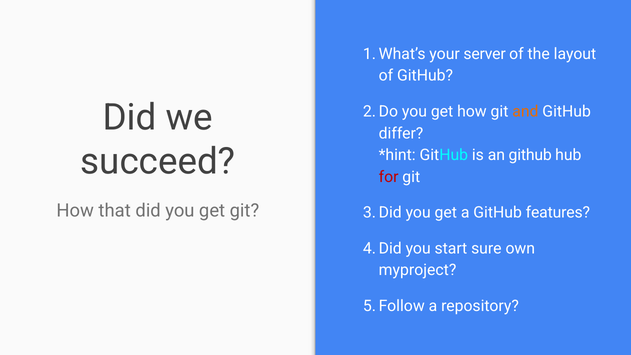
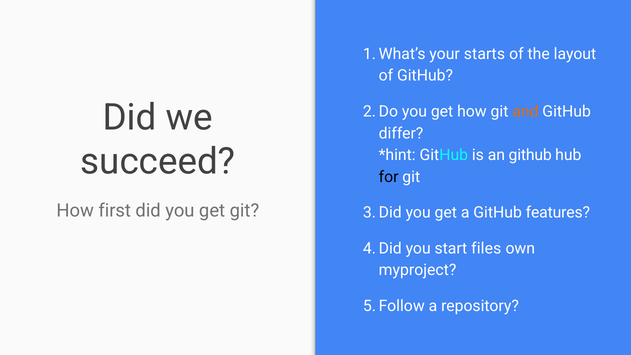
server: server -> starts (484, 54)
for colour: red -> black (389, 177)
that: that -> first (115, 210)
sure: sure -> files (486, 248)
